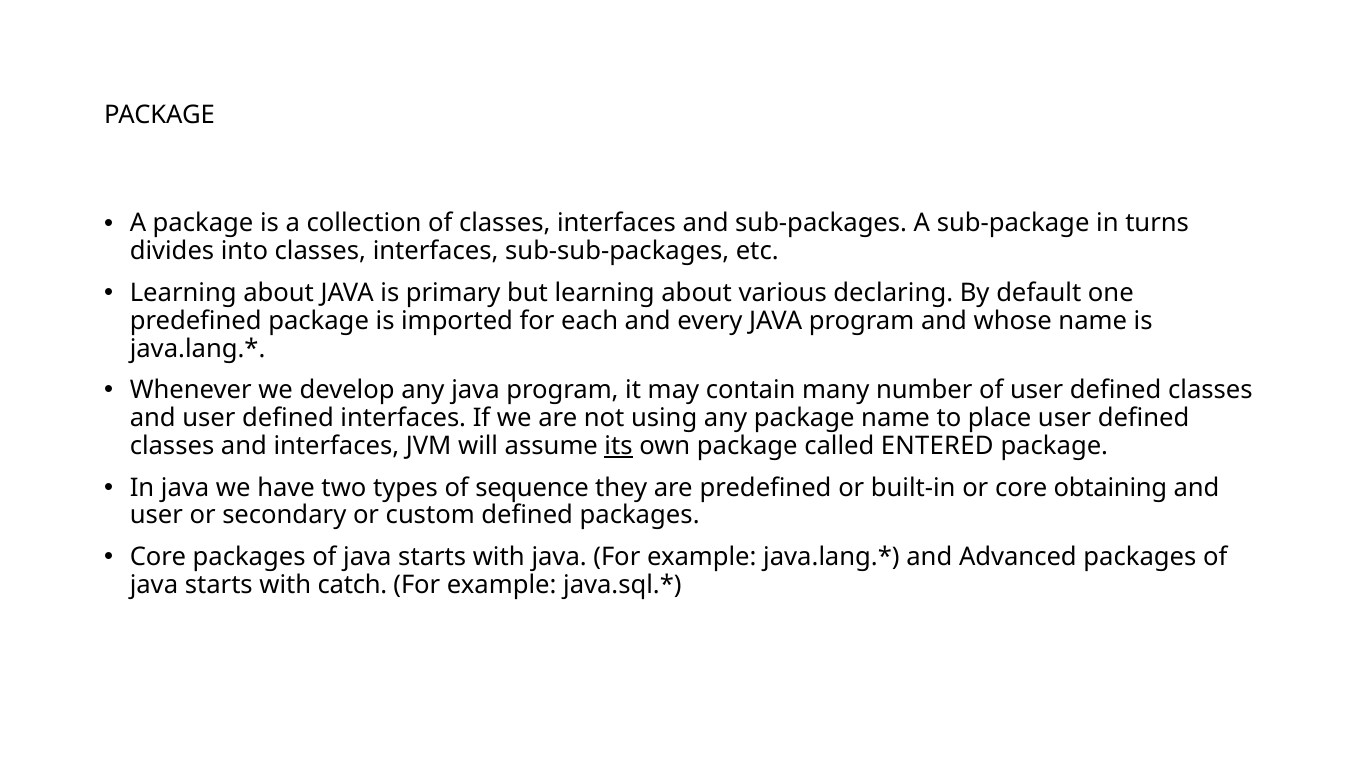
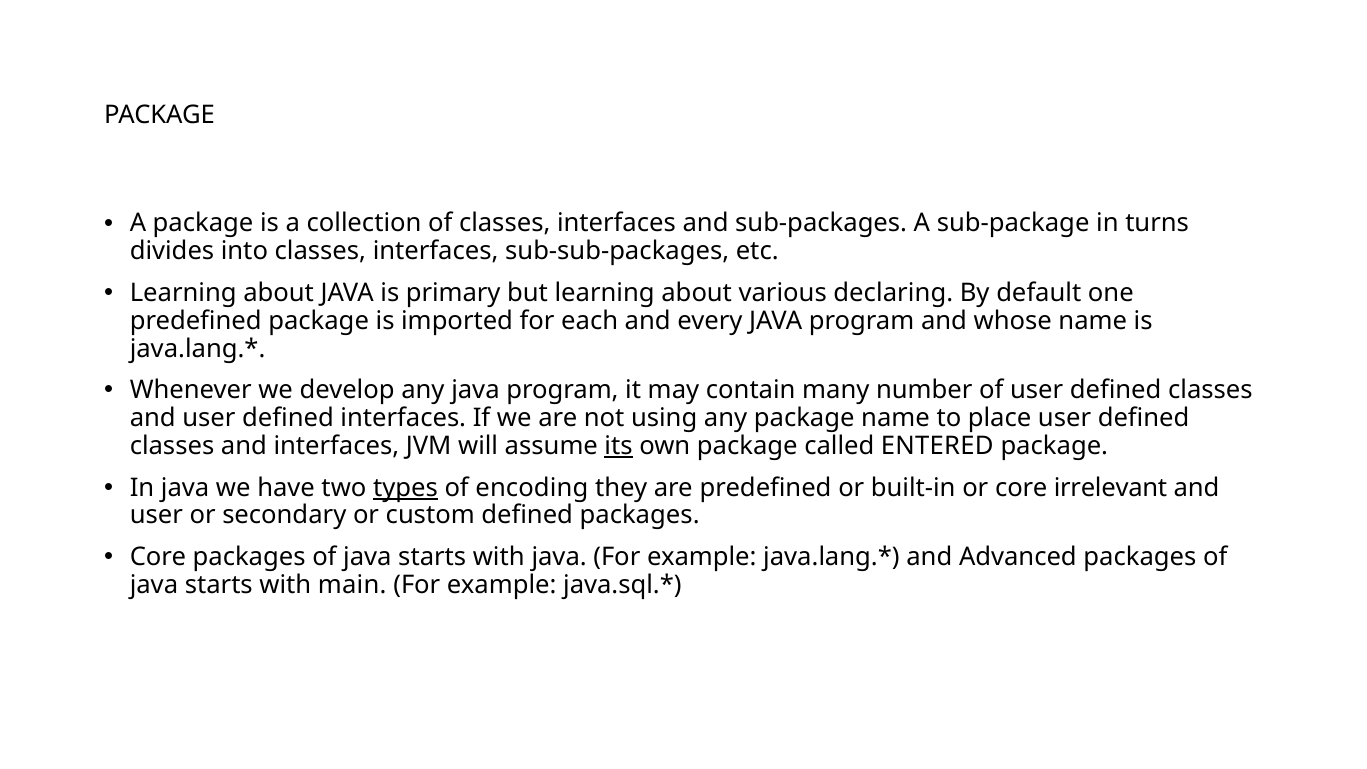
types underline: none -> present (405, 488)
sequence: sequence -> encoding (532, 488)
obtaining: obtaining -> irrelevant (1111, 488)
catch: catch -> main (352, 585)
